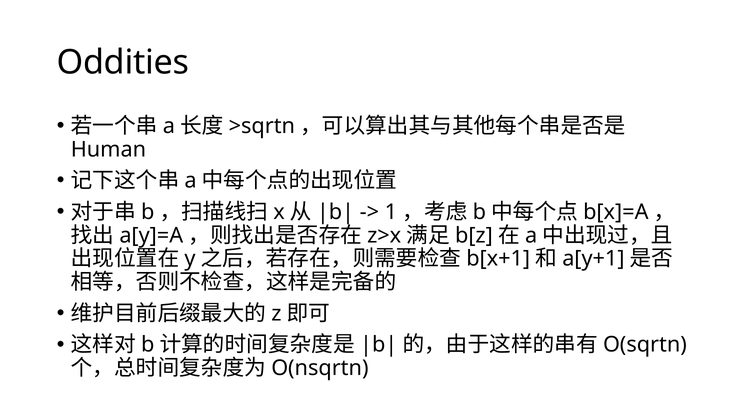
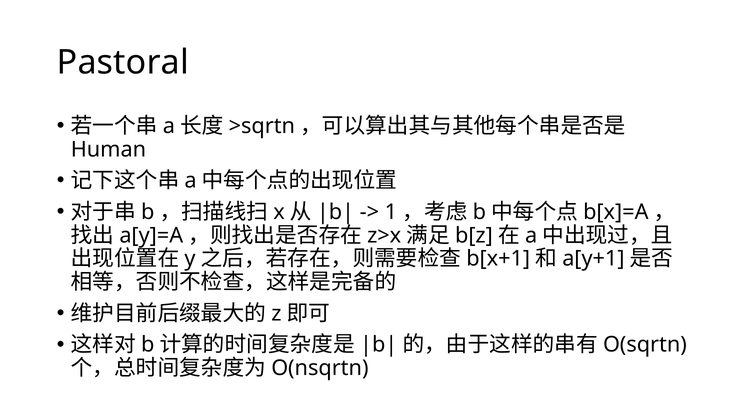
Oddities: Oddities -> Pastoral (123, 63)
